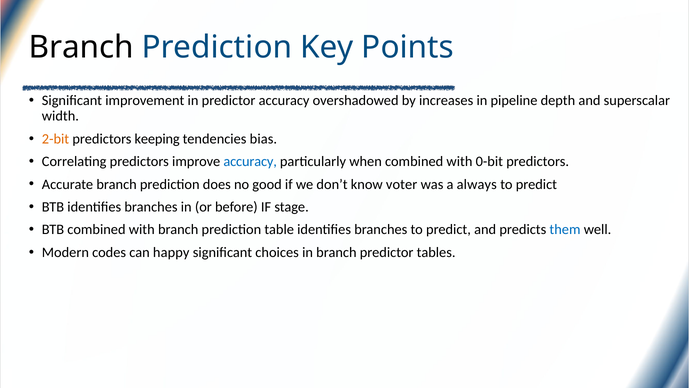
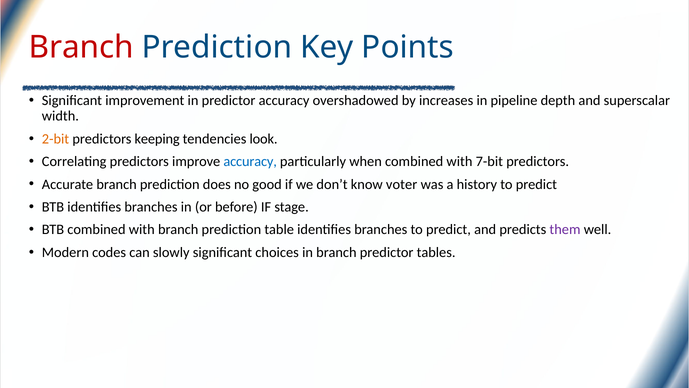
Branch colour: black -> red (81, 47)
bias: bias -> look (264, 139)
0-bit: 0-bit -> 7-bit (489, 161)
always: always -> history (477, 184)
them colour: blue -> purple (565, 229)
happy: happy -> slowly (171, 252)
